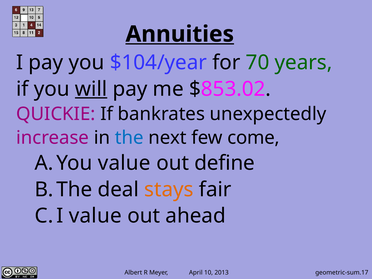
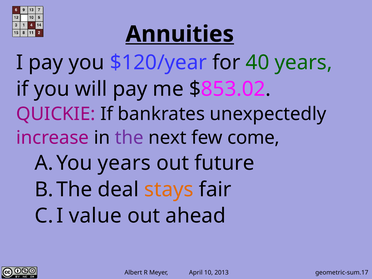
$104/year: $104/year -> $120/year (158, 62)
70: 70 -> 40 (258, 62)
will underline: present -> none (91, 89)
the colour: blue -> purple (129, 138)
value: value -> years (124, 163)
define: define -> future (224, 163)
